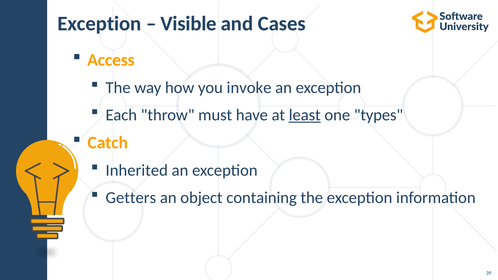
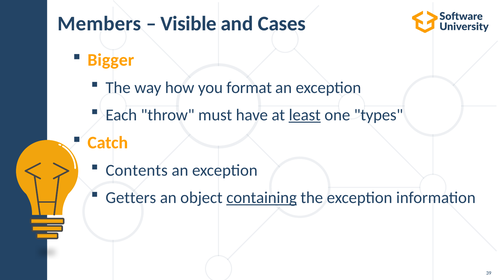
Exception: Exception -> Members (99, 24)
Access: Access -> Bigger (111, 60)
invoke: invoke -> format (249, 88)
Inherited: Inherited -> Contents (137, 171)
containing underline: none -> present (262, 198)
